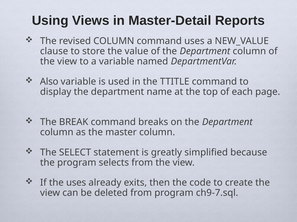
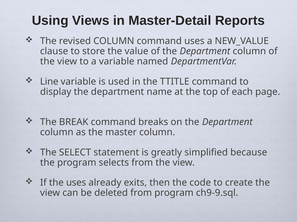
Also: Also -> Line (49, 82)
ch9-7.sql: ch9-7.sql -> ch9-9.sql (217, 193)
